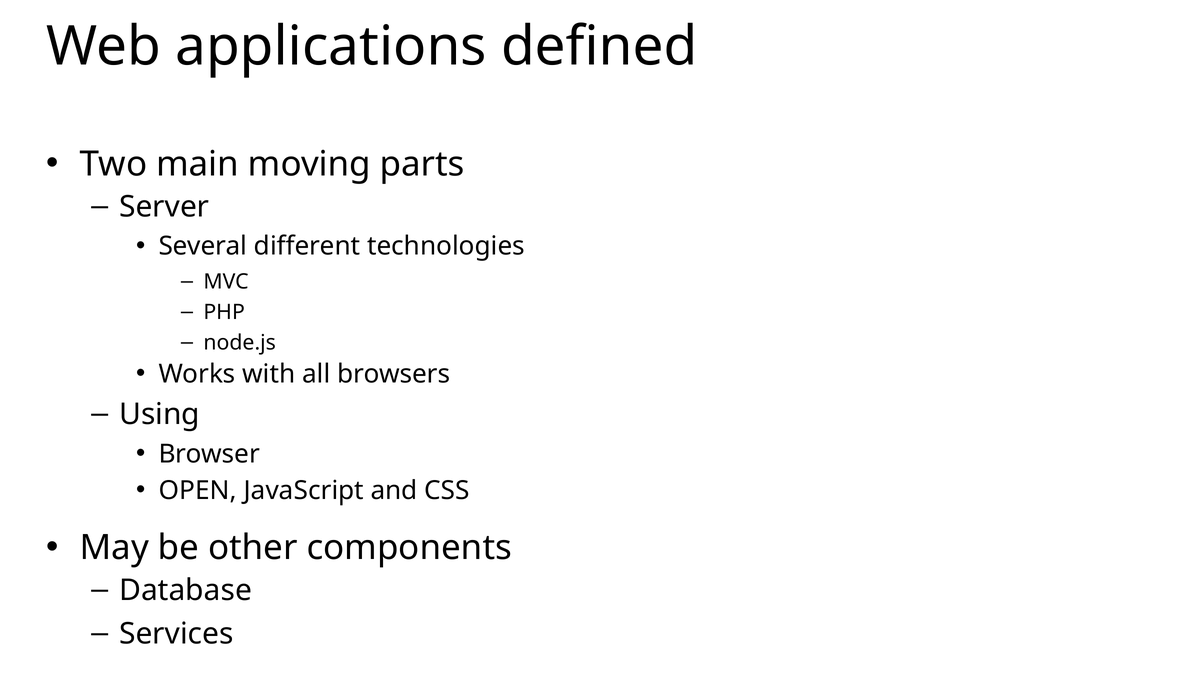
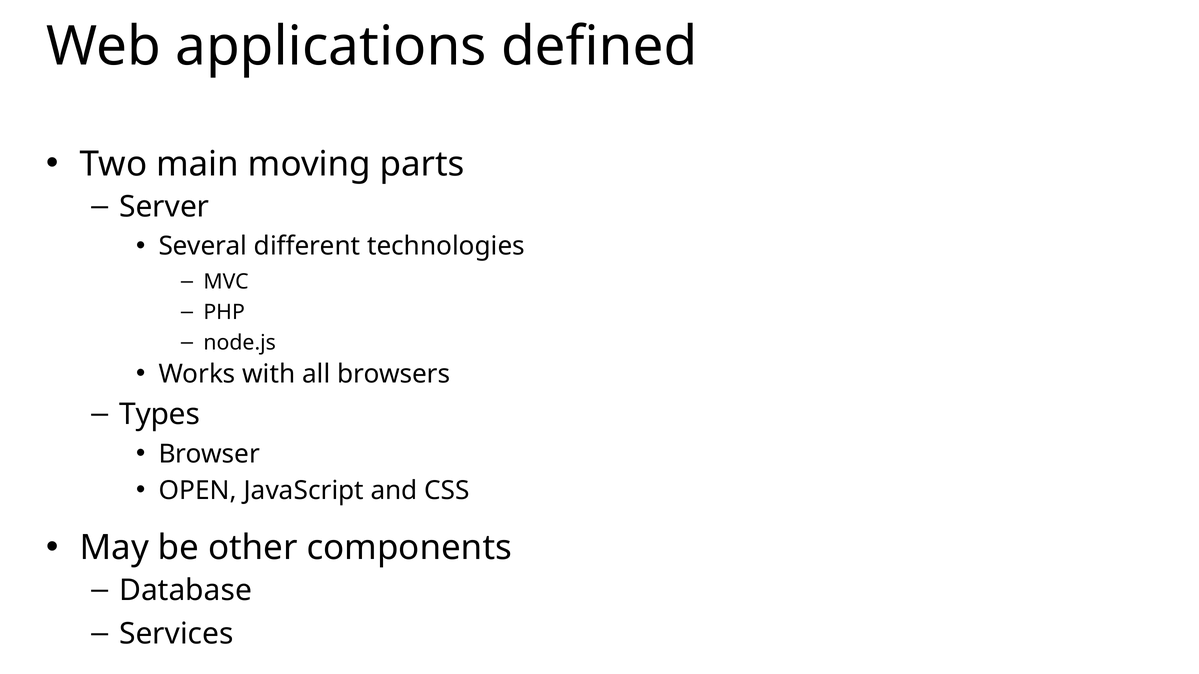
Using: Using -> Types (160, 415)
